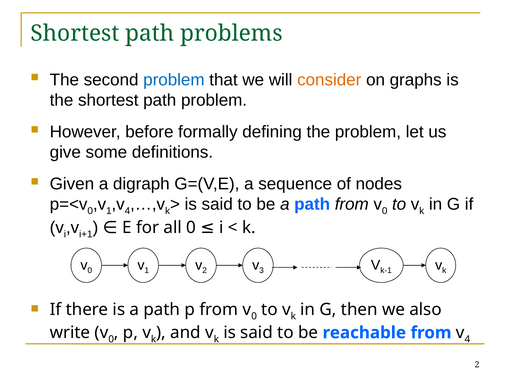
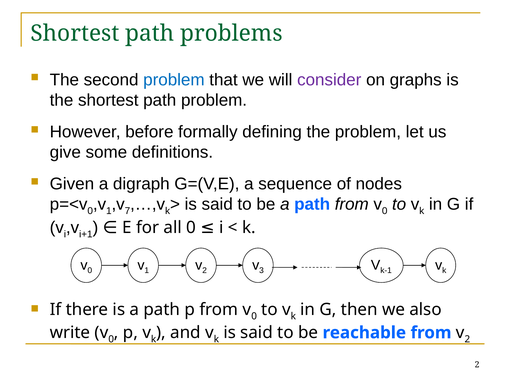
consider colour: orange -> purple (329, 80)
4: 4 -> 7 (127, 211)
4: 4 -> 2 (467, 340)
